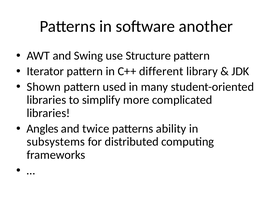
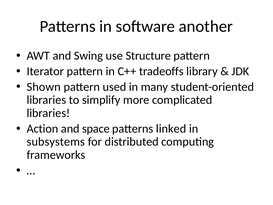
different: different -> tradeoffs (161, 71)
Angles: Angles -> Action (42, 128)
twice: twice -> space (96, 128)
ability: ability -> linked (171, 128)
